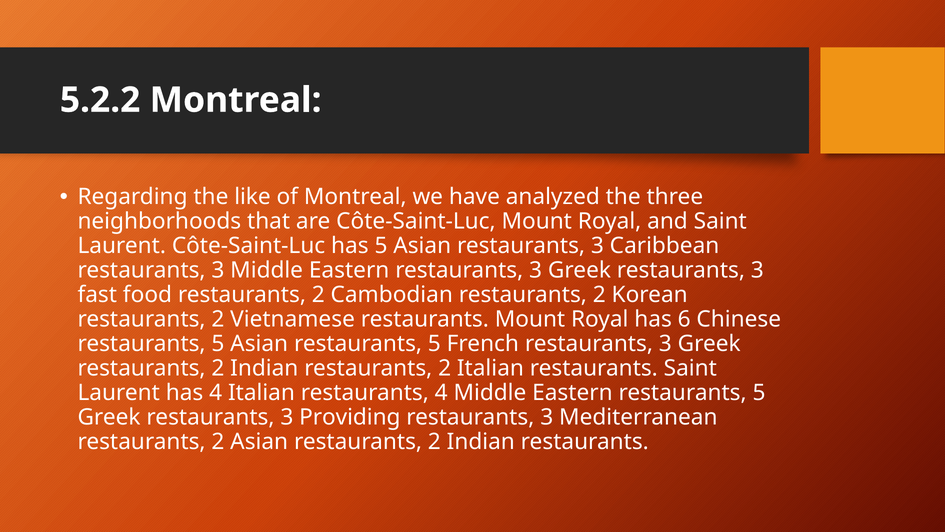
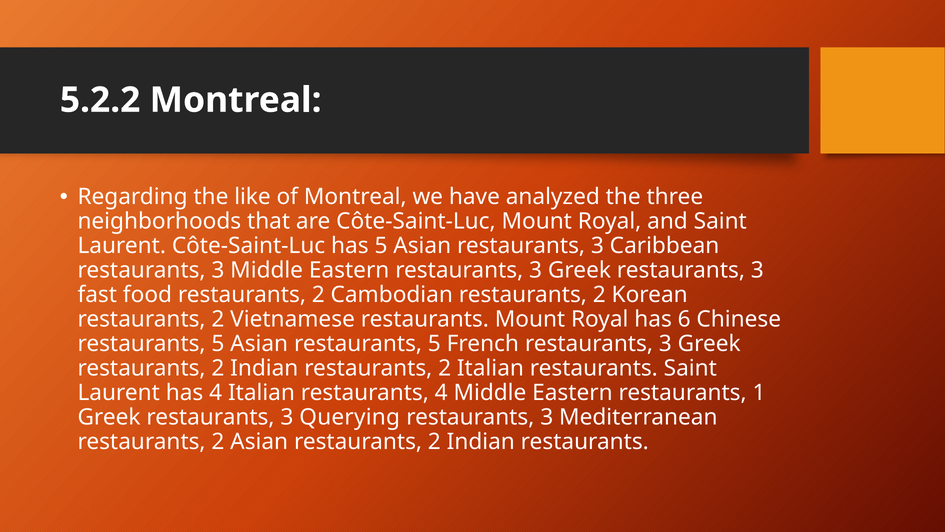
Eastern restaurants 5: 5 -> 1 (759, 392)
Providing: Providing -> Querying (350, 417)
